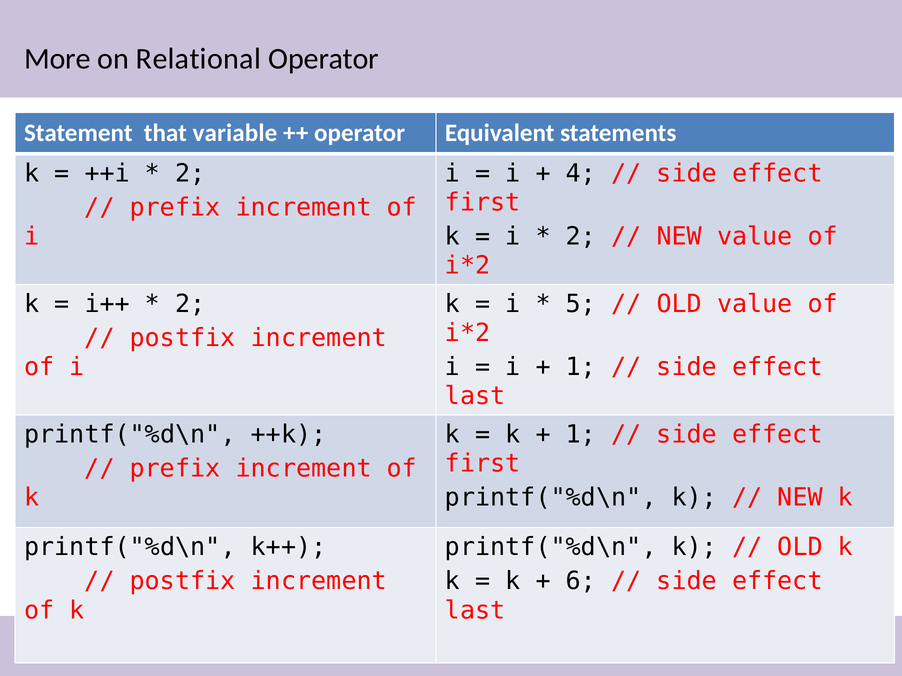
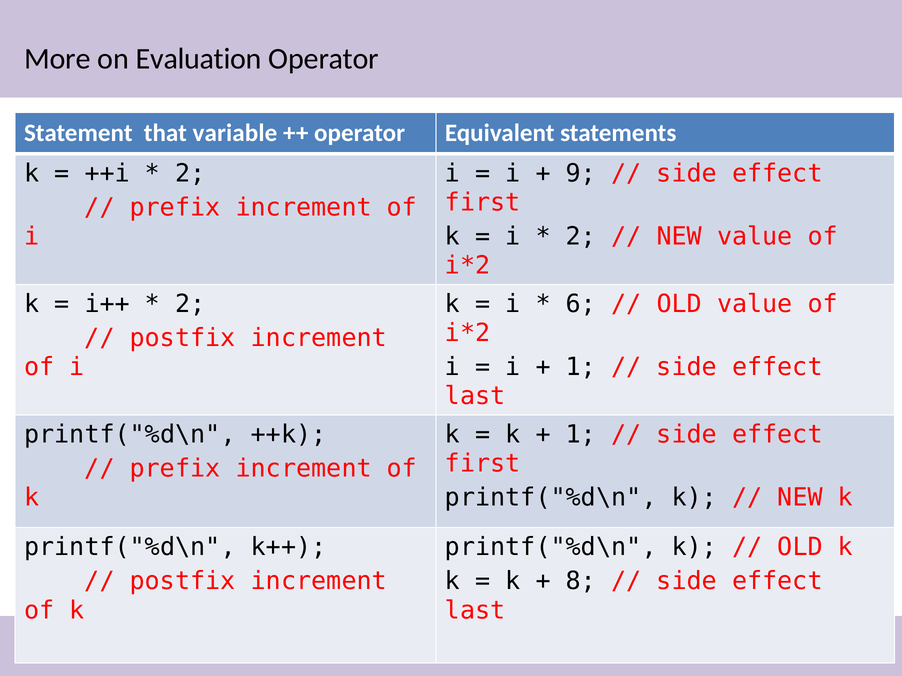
Relational: Relational -> Evaluation (199, 59)
4: 4 -> 9 (581, 173)
5: 5 -> 6 (581, 304)
6: 6 -> 8 (581, 582)
